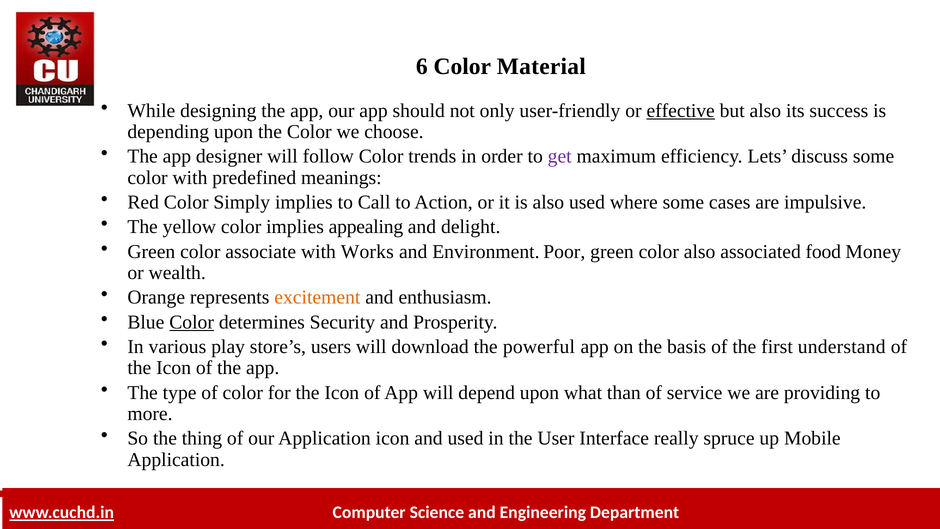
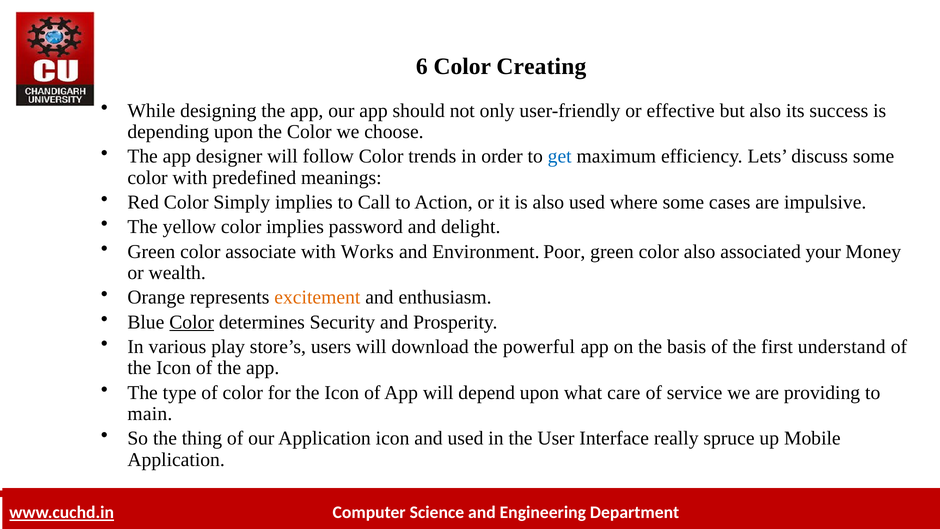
Material: Material -> Creating (541, 66)
effective underline: present -> none (681, 111)
get colour: purple -> blue (560, 156)
appealing: appealing -> password (366, 227)
food: food -> your (823, 252)
than: than -> care (624, 392)
more: more -> main (150, 414)
